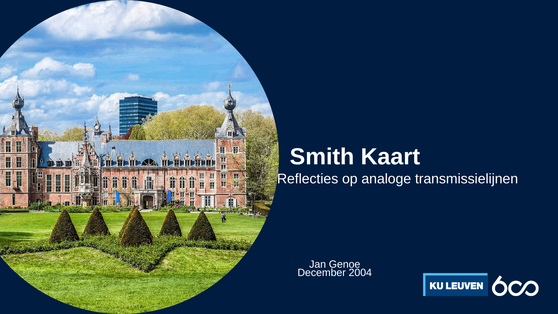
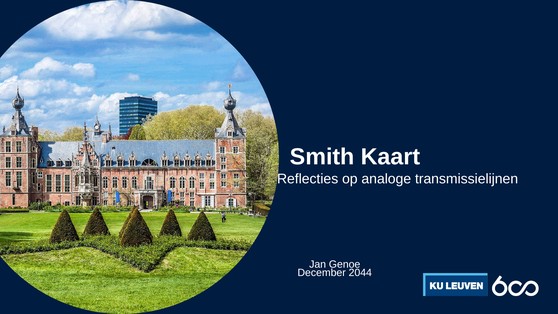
2004: 2004 -> 2044 (360, 273)
